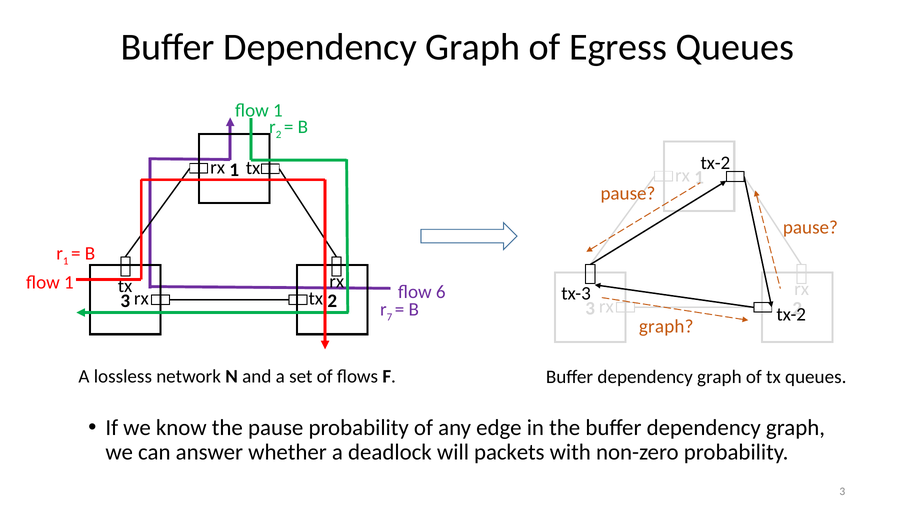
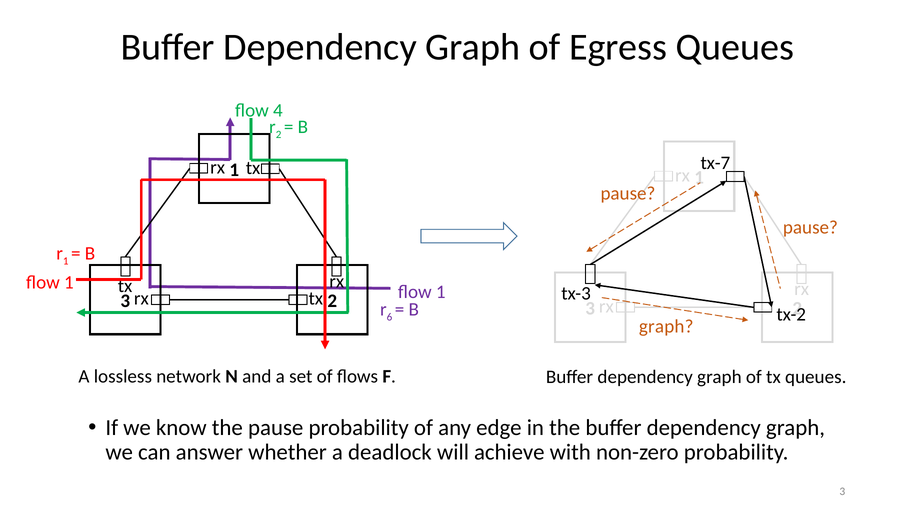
1: 1 -> 4 (278, 110)
tx-2: tx-2 -> tx-7 (715, 163)
6: 6 -> 1 (441, 292)
7: 7 -> 6 (389, 317)
packets: packets -> achieve (509, 452)
